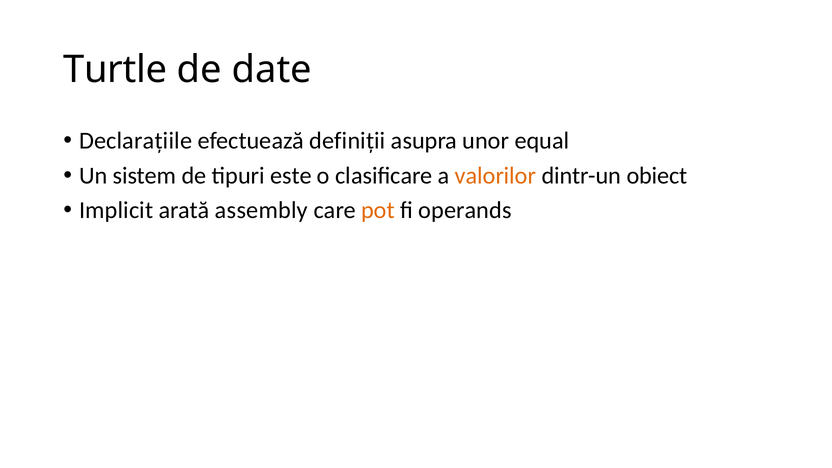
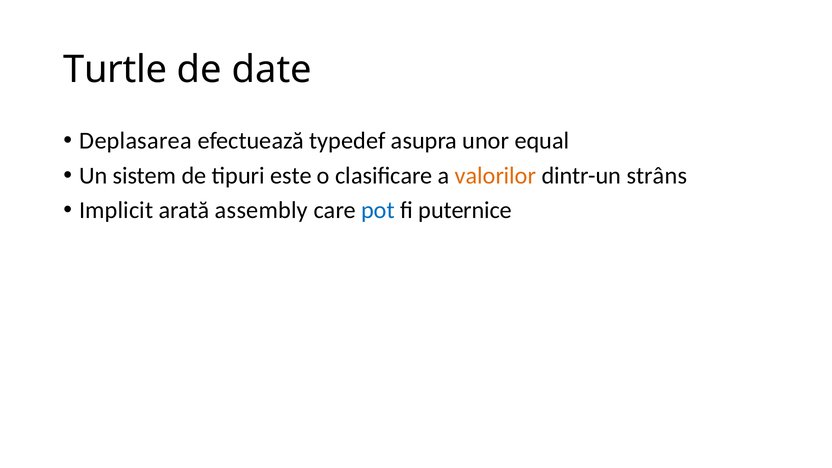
Declarațiile: Declarațiile -> Deplasarea (136, 141)
definiții: definiții -> typedef (347, 141)
obiect: obiect -> strâns (657, 176)
pot colour: orange -> blue (378, 210)
operands: operands -> puternice (465, 210)
